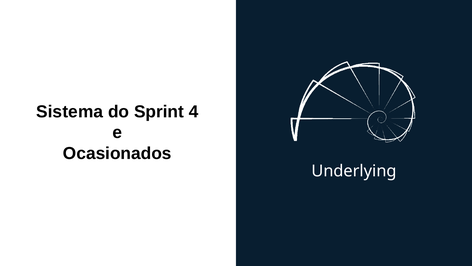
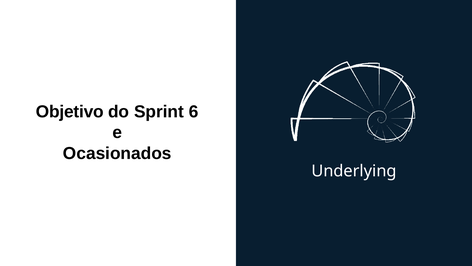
Sistema: Sistema -> Objetivo (70, 111)
4: 4 -> 6 (194, 111)
